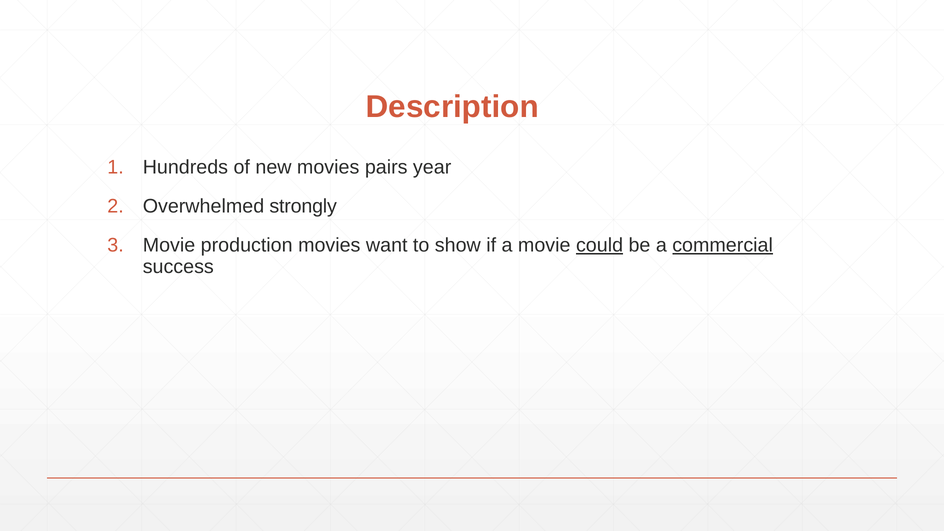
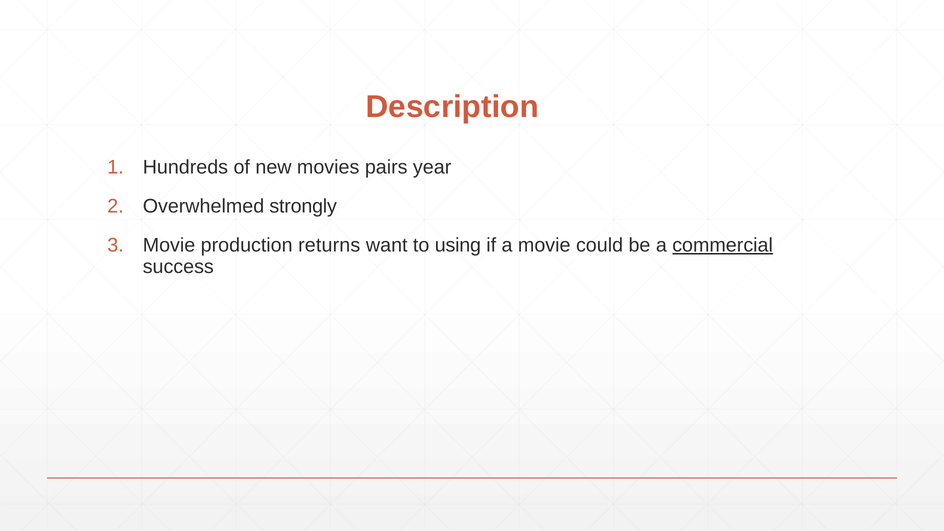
production movies: movies -> returns (329, 245)
show: show -> using (458, 245)
could underline: present -> none (600, 245)
